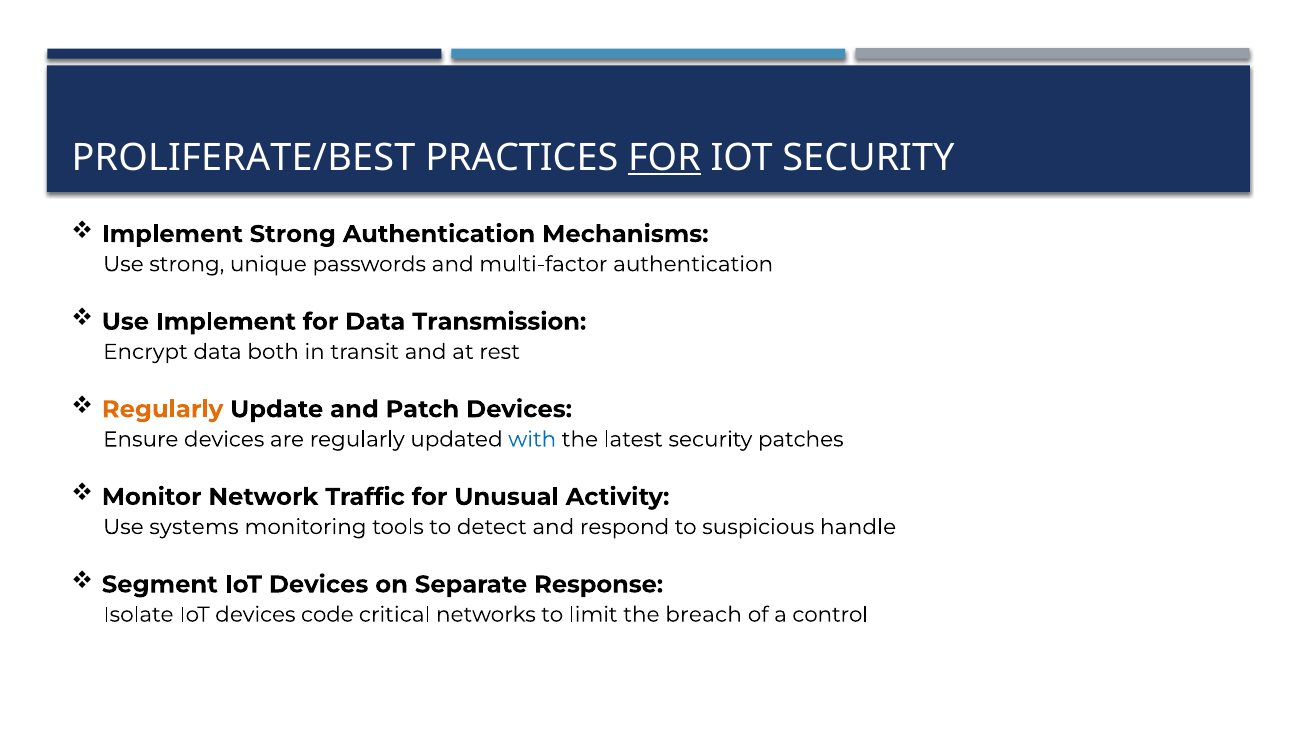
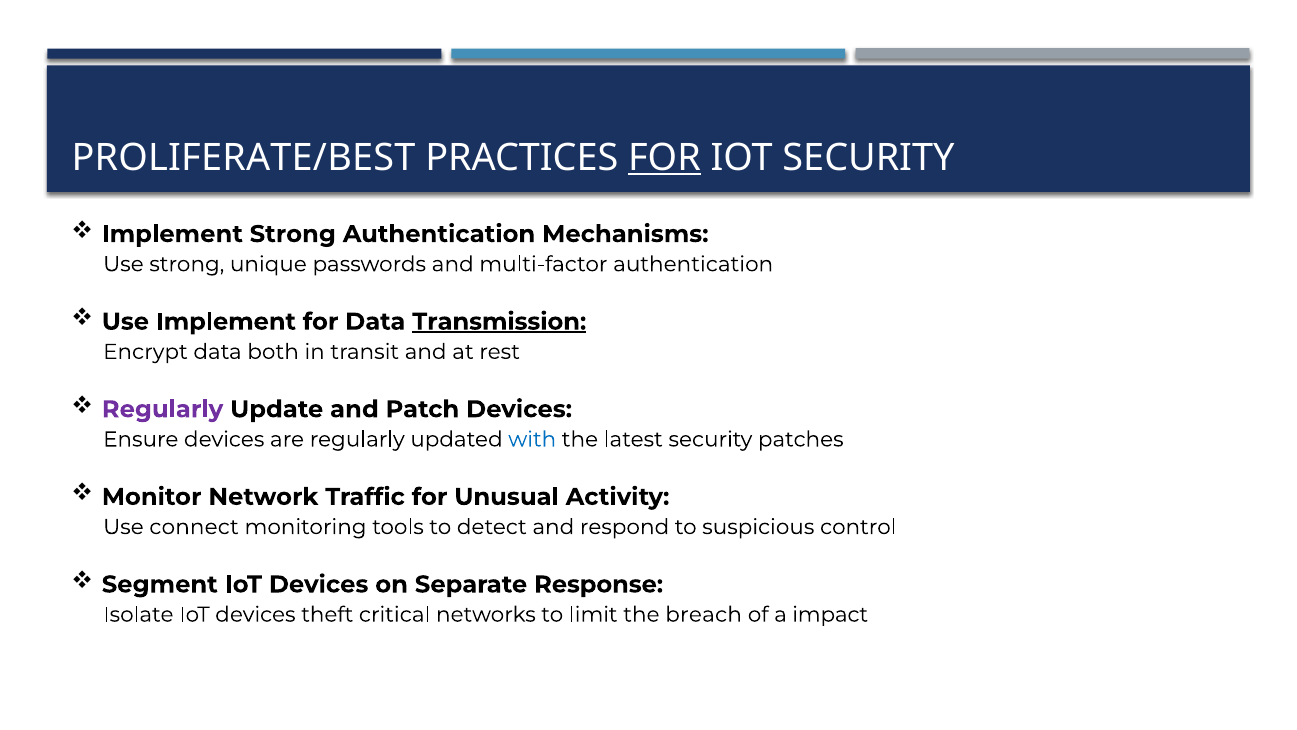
Transmission underline: none -> present (499, 321)
Regularly colour: orange -> purple (162, 409)
systems: systems -> connect (194, 527)
handle: handle -> control (858, 527)
code: code -> theft (327, 614)
control: control -> impact (830, 614)
